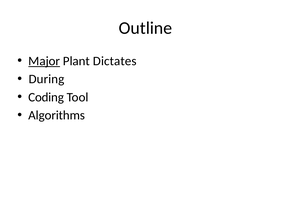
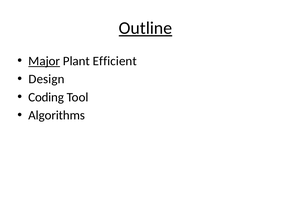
Outline underline: none -> present (145, 28)
Dictates: Dictates -> Efficient (115, 61)
During: During -> Design (46, 79)
